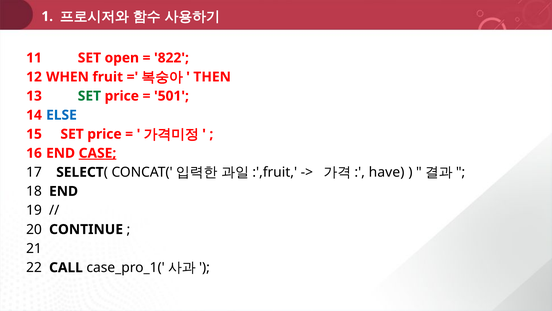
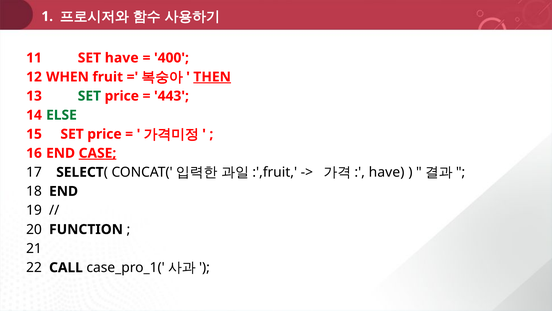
SET open: open -> have (122, 58)
822: 822 -> 400 (171, 58)
THEN underline: none -> present (212, 77)
501: 501 -> 443 (171, 96)
ELSE colour: blue -> green (61, 115)
CONTINUE: CONTINUE -> FUNCTION (86, 229)
